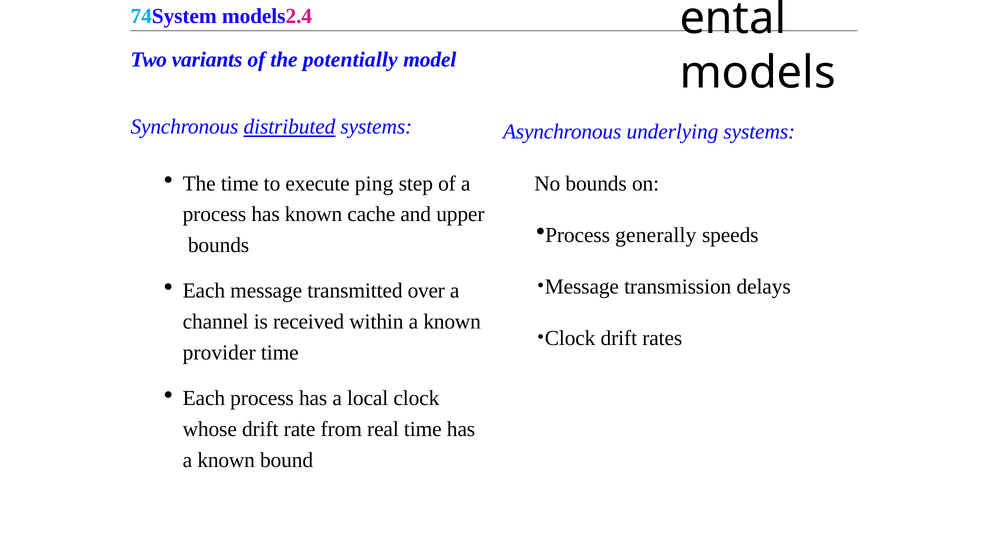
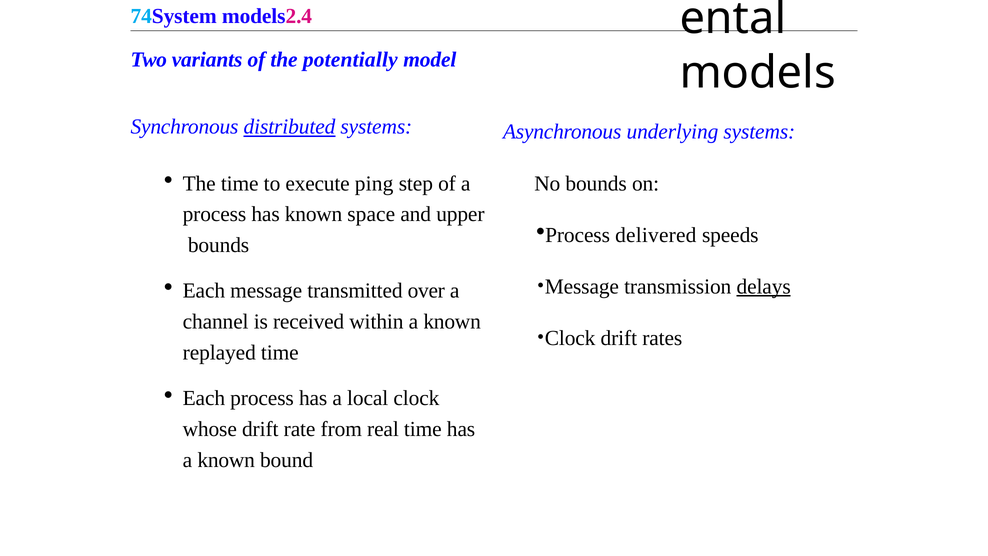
cache: cache -> space (371, 214)
generally: generally -> delivered (656, 235)
delays underline: none -> present (764, 287)
provider: provider -> replayed (219, 352)
